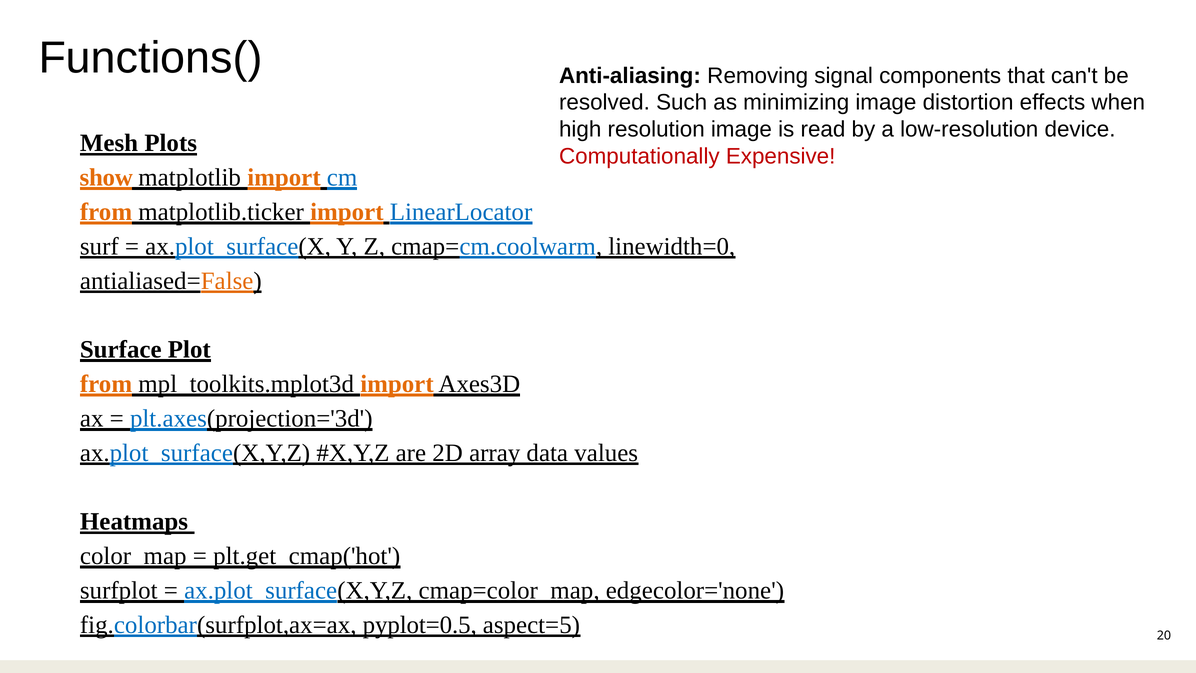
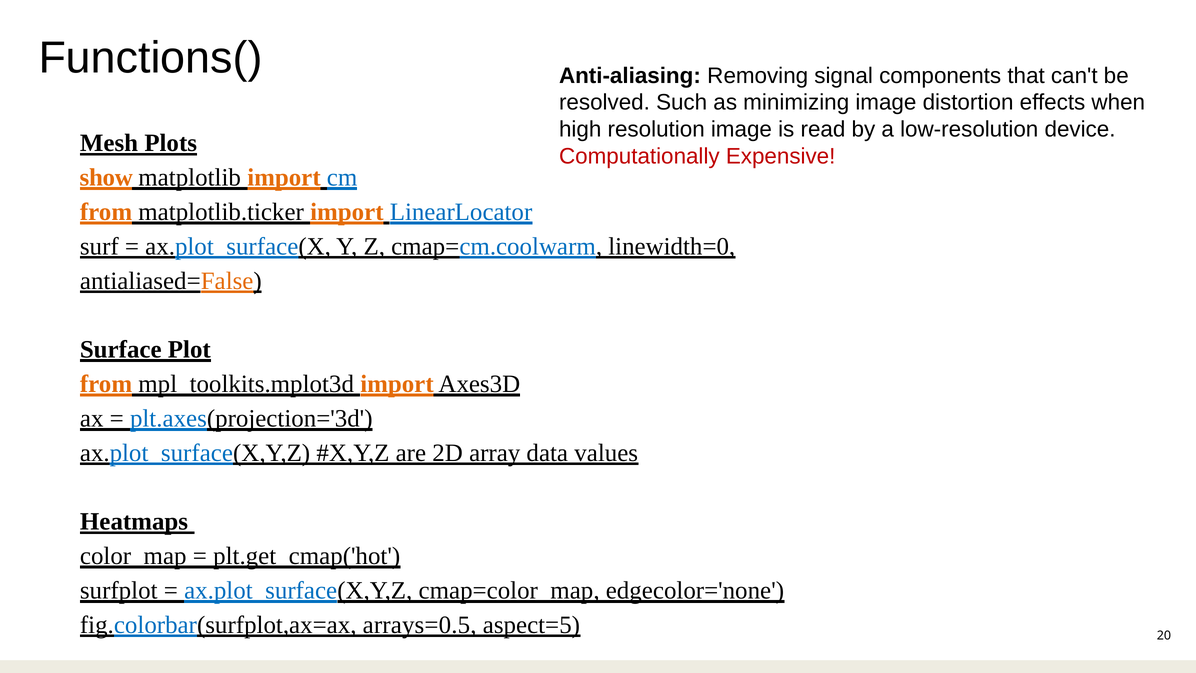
pyplot=0.5: pyplot=0.5 -> arrays=0.5 (420, 625)
